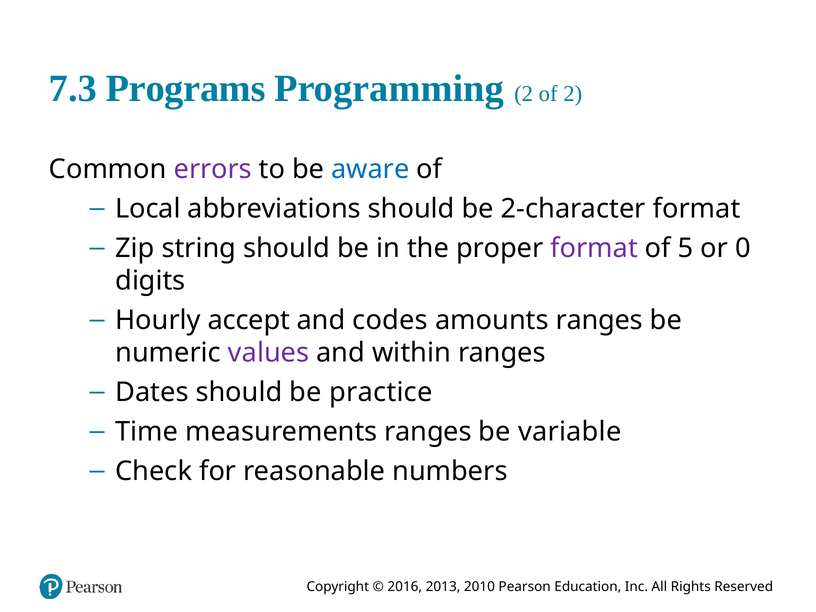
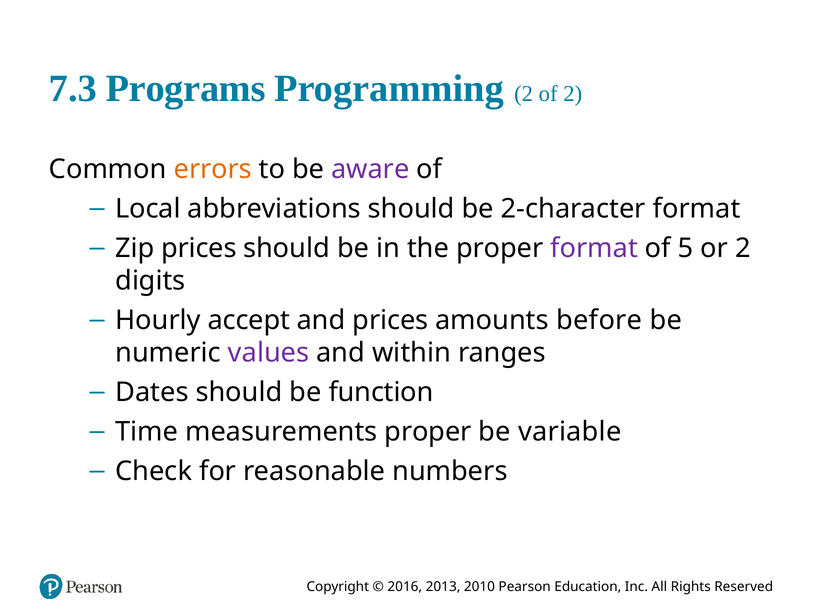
errors colour: purple -> orange (213, 169)
aware colour: blue -> purple (370, 169)
Zip string: string -> prices (199, 248)
or 0: 0 -> 2 (743, 248)
and codes: codes -> prices (390, 320)
amounts ranges: ranges -> before (599, 320)
practice: practice -> function (381, 392)
measurements ranges: ranges -> proper (428, 432)
